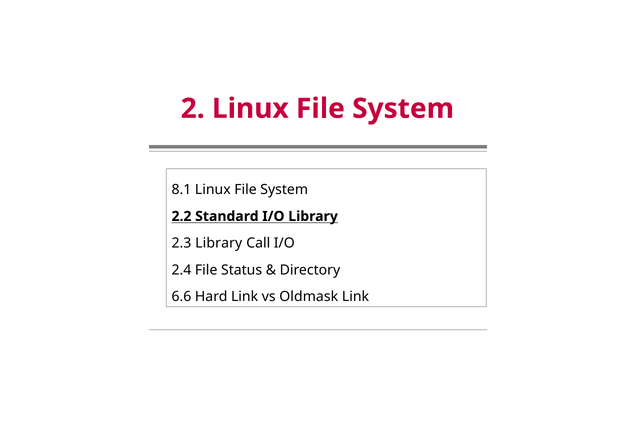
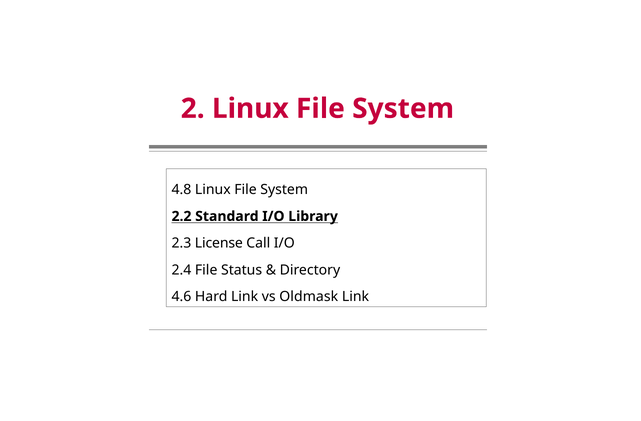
8.1: 8.1 -> 4.8 (181, 189)
2.3 Library: Library -> License (219, 243)
6.6: 6.6 -> 4.6 (181, 297)
